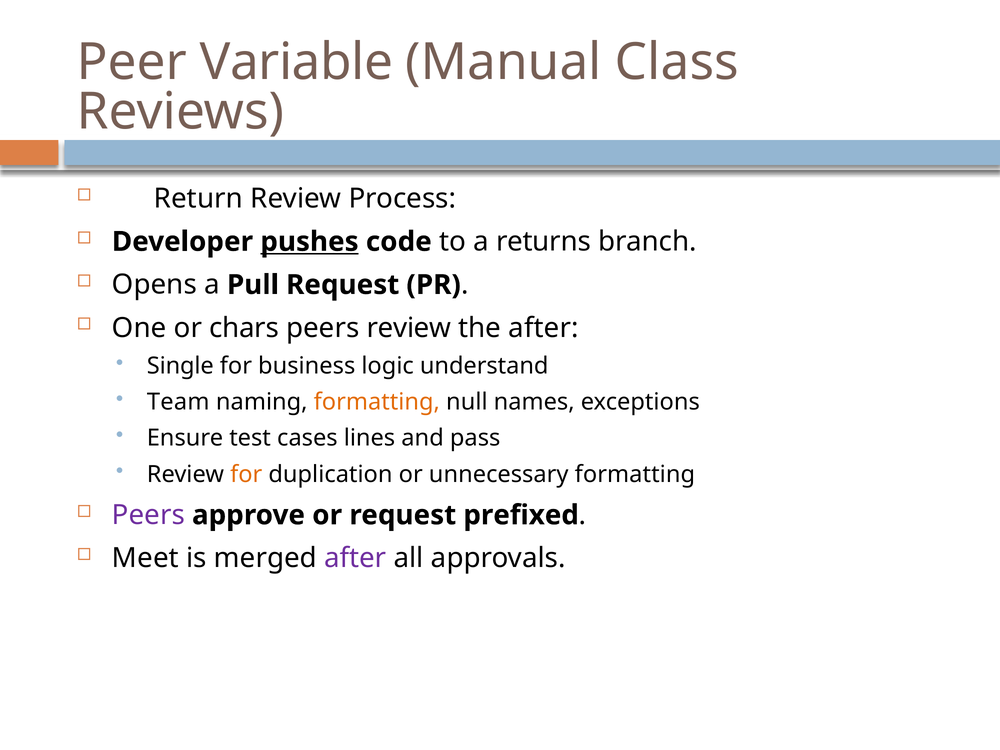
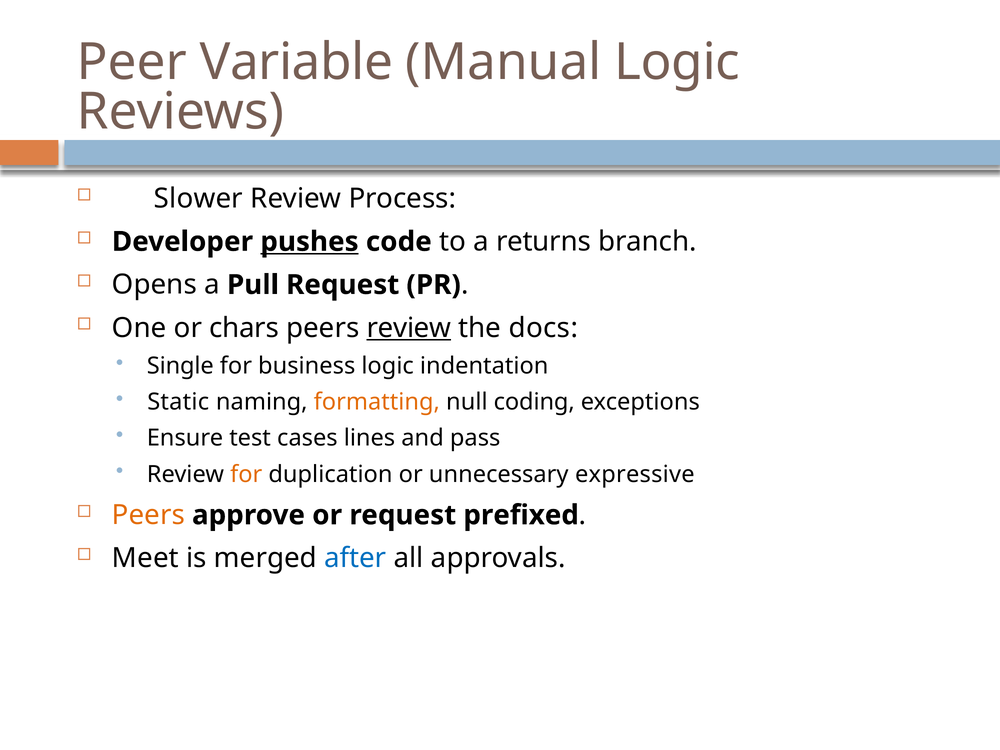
Manual Class: Class -> Logic (677, 62)
Return: Return -> Slower (198, 199)
review underline: none -> present (409, 328)
the after: after -> docs (543, 328)
understand: understand -> indentation (484, 366)
Team: Team -> Static (178, 402)
names: names -> coding (534, 402)
unnecessary formatting: formatting -> expressive (635, 474)
Peers colour: purple -> orange (148, 515)
after colour: purple -> blue (355, 558)
